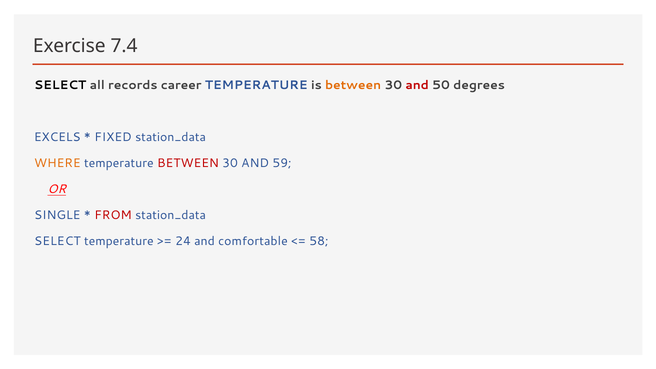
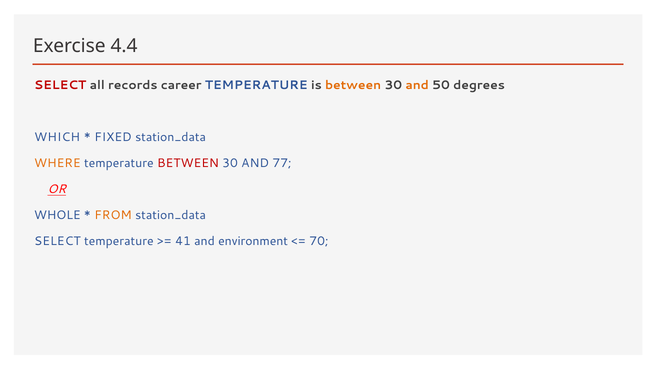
7.4: 7.4 -> 4.4 (124, 46)
SELECT colour: black -> red (60, 85)
and colour: red -> orange (417, 85)
EXCELS: EXCELS -> WHICH (57, 137)
59: 59 -> 77 (282, 163)
SINGLE: SINGLE -> WHOLE (57, 215)
FROM colour: red -> orange (113, 215)
24: 24 -> 41 (183, 241)
comfortable: comfortable -> environment (253, 241)
58: 58 -> 70 (319, 241)
